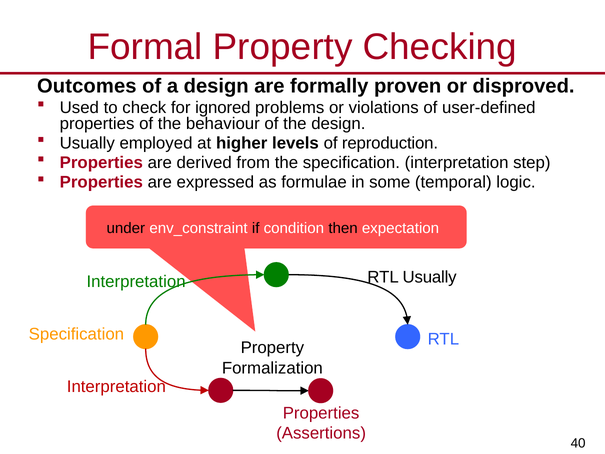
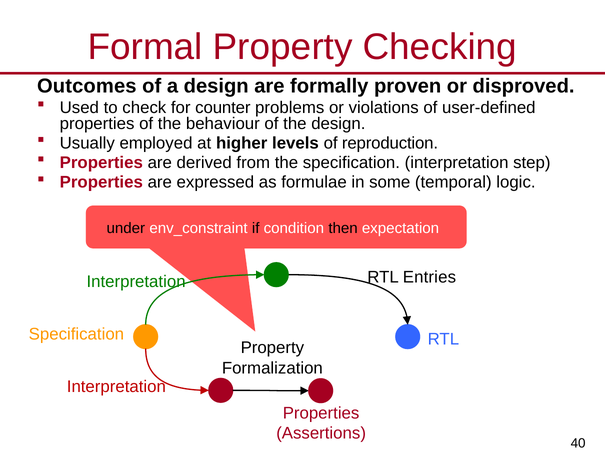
ignored: ignored -> counter (223, 108)
RTL Usually: Usually -> Entries (429, 277)
